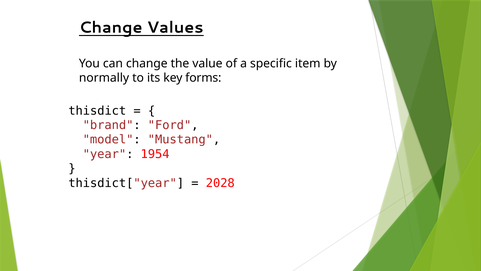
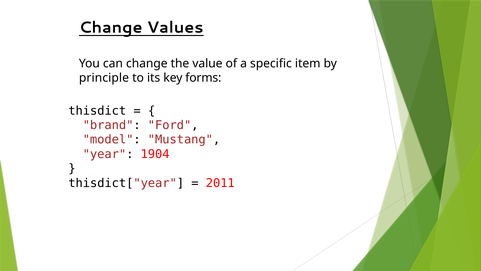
normally: normally -> principle (104, 78)
1954: 1954 -> 1904 (155, 154)
2028: 2028 -> 2011 (220, 183)
